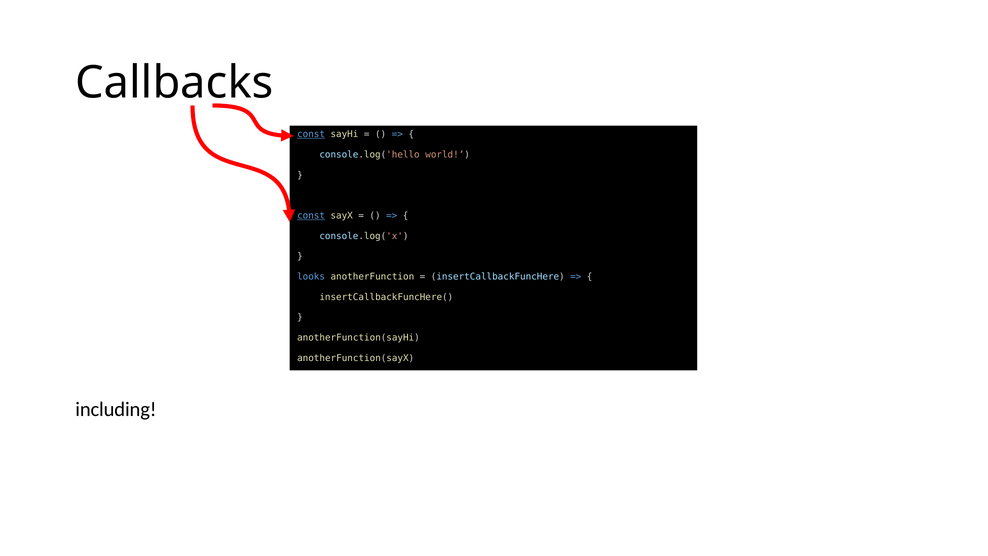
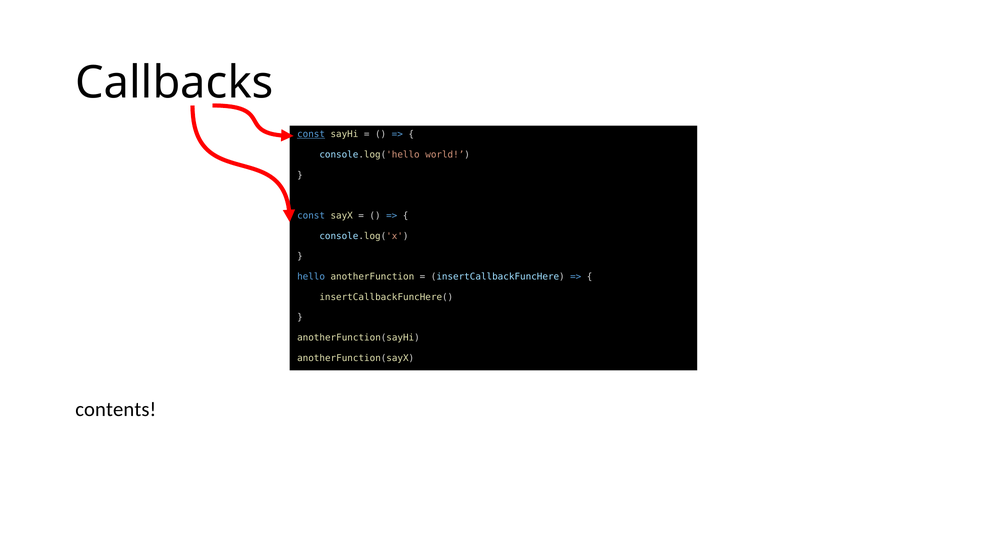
const underline: present -> none (311, 216)
looks: looks -> hello (311, 277)
including: including -> contents (116, 409)
